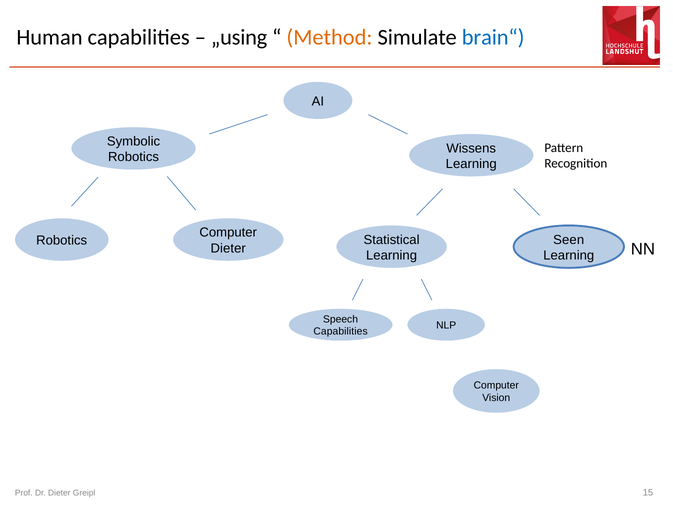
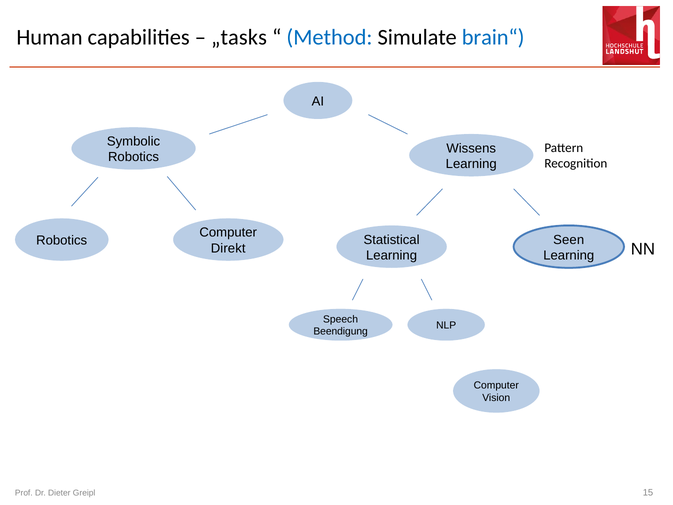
„using: „using -> „tasks (239, 37)
Method colour: orange -> blue (329, 37)
Dieter: Dieter -> Direkt (228, 248)
Capabilities: Capabilities -> Beendigung (341, 331)
